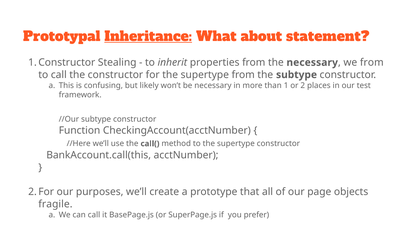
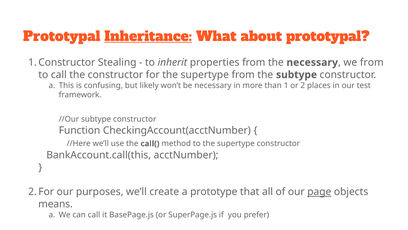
about statement: statement -> prototypal (328, 36)
page underline: none -> present (319, 192)
fragile: fragile -> means (56, 204)
